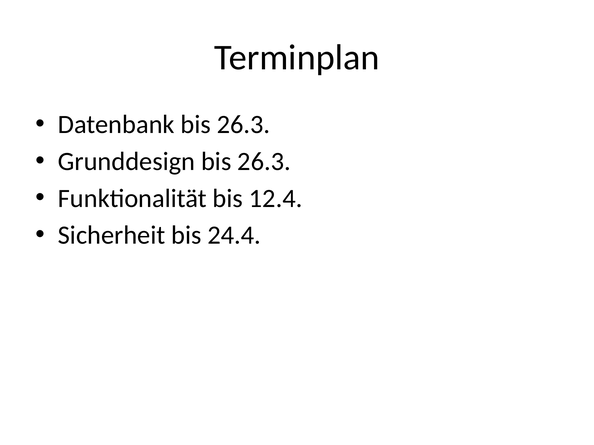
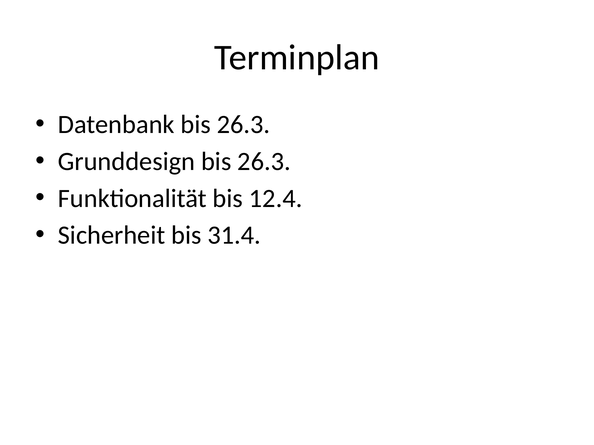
24.4: 24.4 -> 31.4 (234, 236)
